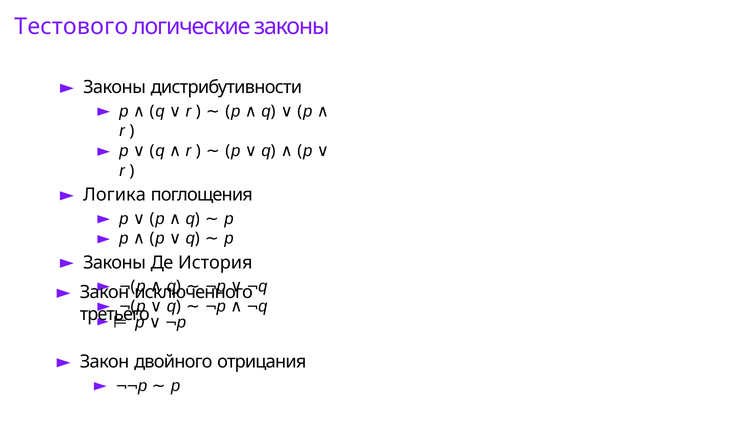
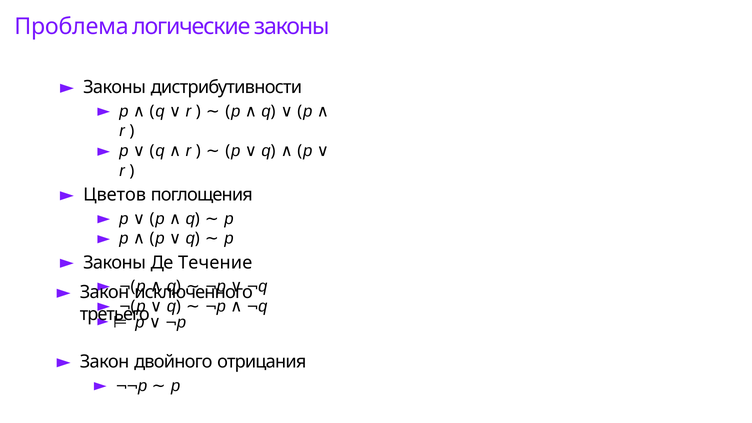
Тестового: Тестового -> Проблема (72, 27)
Логика: Логика -> Цветов (115, 195)
История: История -> Течение (215, 263)
